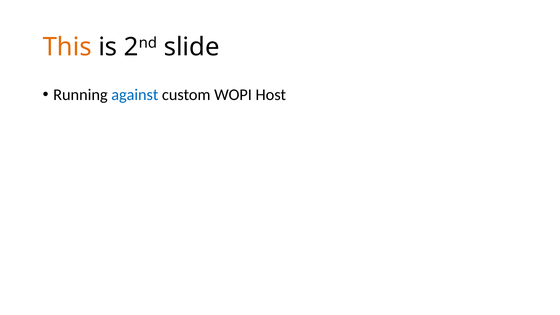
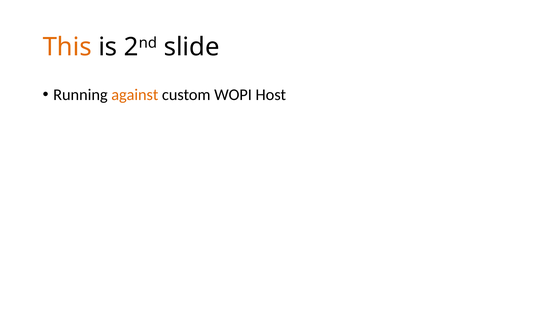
against colour: blue -> orange (135, 95)
